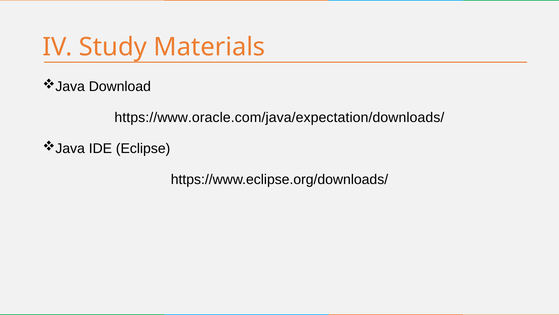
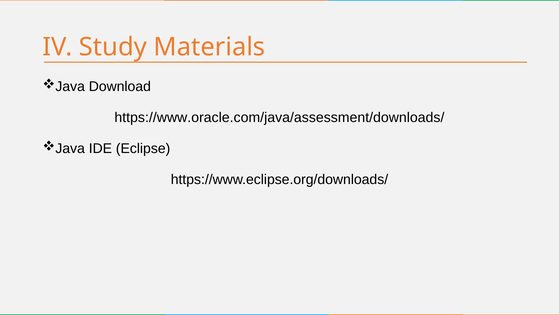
https://www.oracle.com/java/expectation/downloads/: https://www.oracle.com/java/expectation/downloads/ -> https://www.oracle.com/java/assessment/downloads/ (279, 117)
